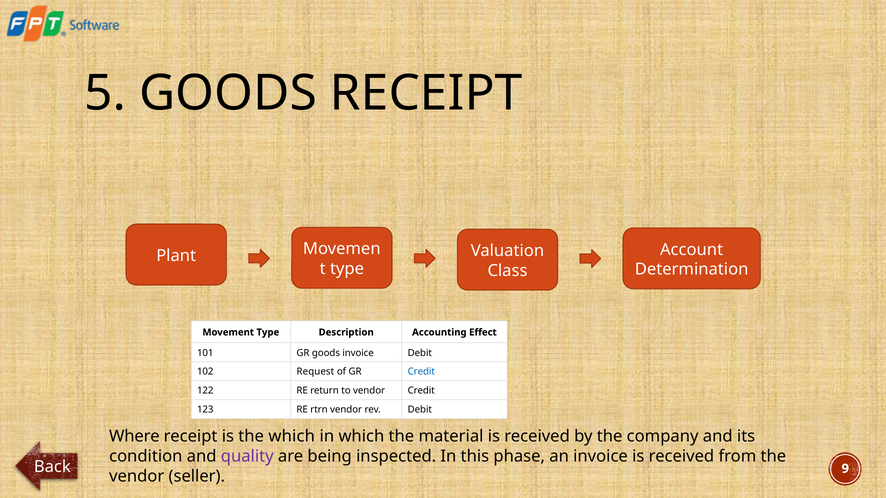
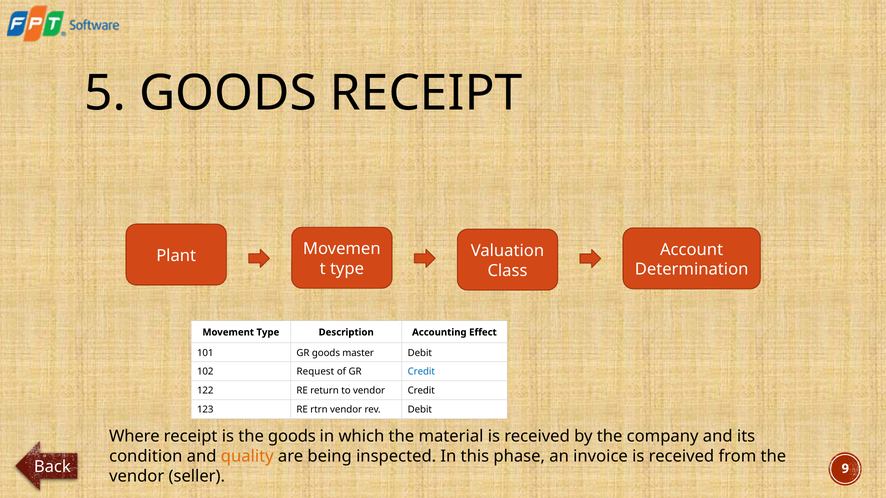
goods invoice: invoice -> master (358, 353)
the which: which -> goods (292, 437)
quality colour: purple -> orange (247, 456)
